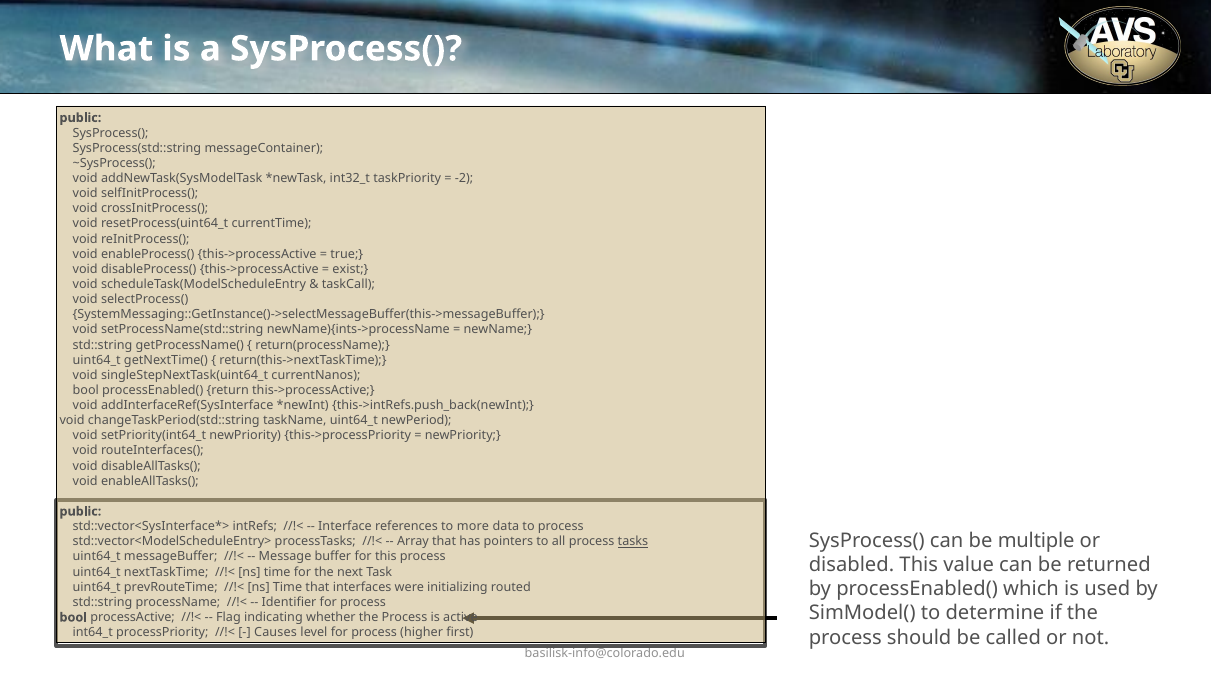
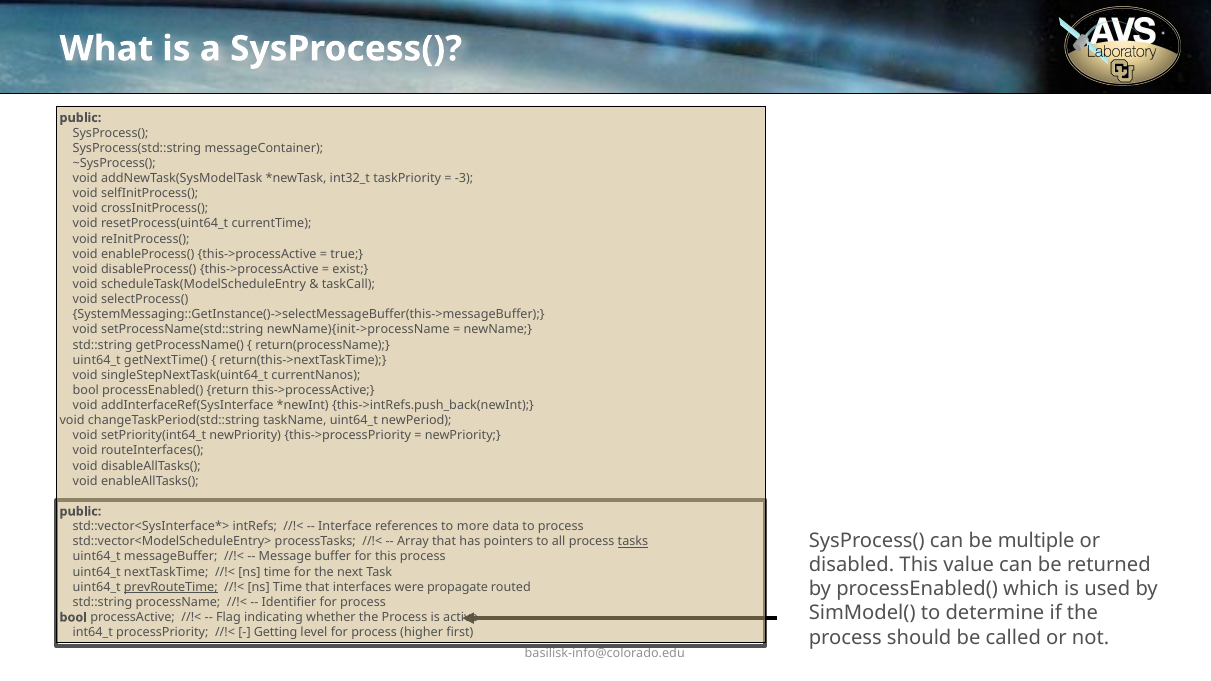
-2: -2 -> -3 (464, 178)
newName){ints->processName: newName){ints->processName -> newName){init->processName (358, 330)
prevRouteTime underline: none -> present (171, 587)
initializing: initializing -> propagate (457, 587)
Causes: Causes -> Getting (276, 633)
